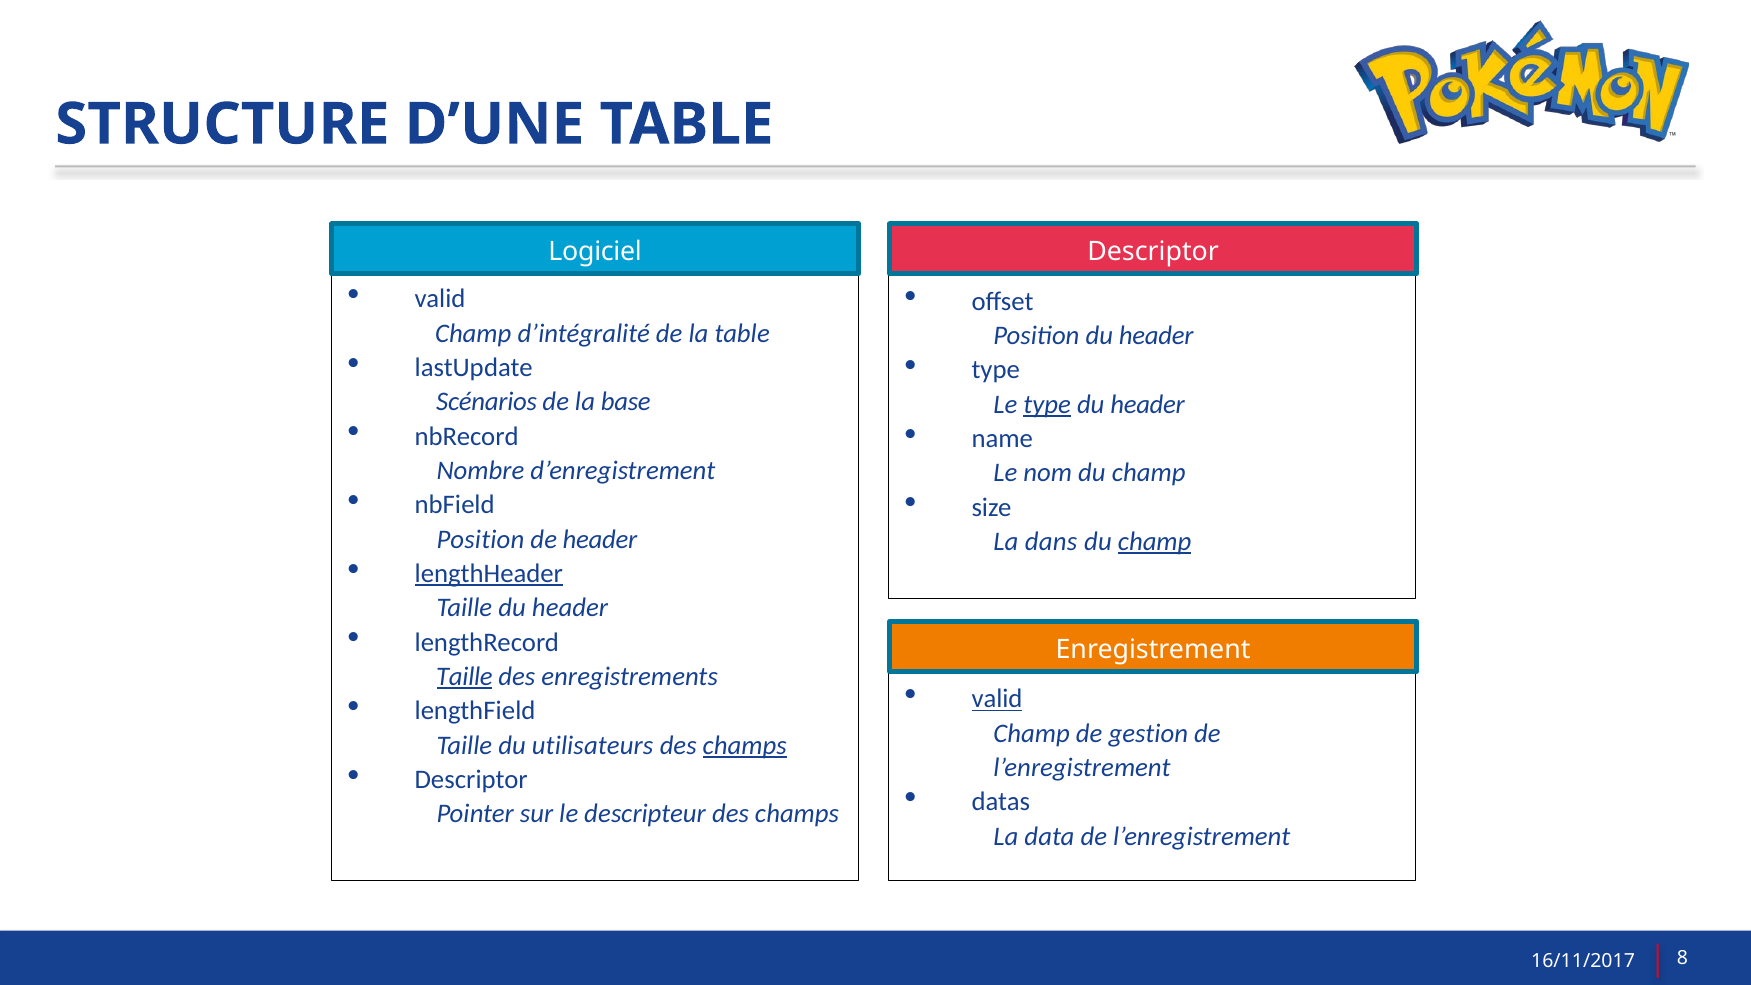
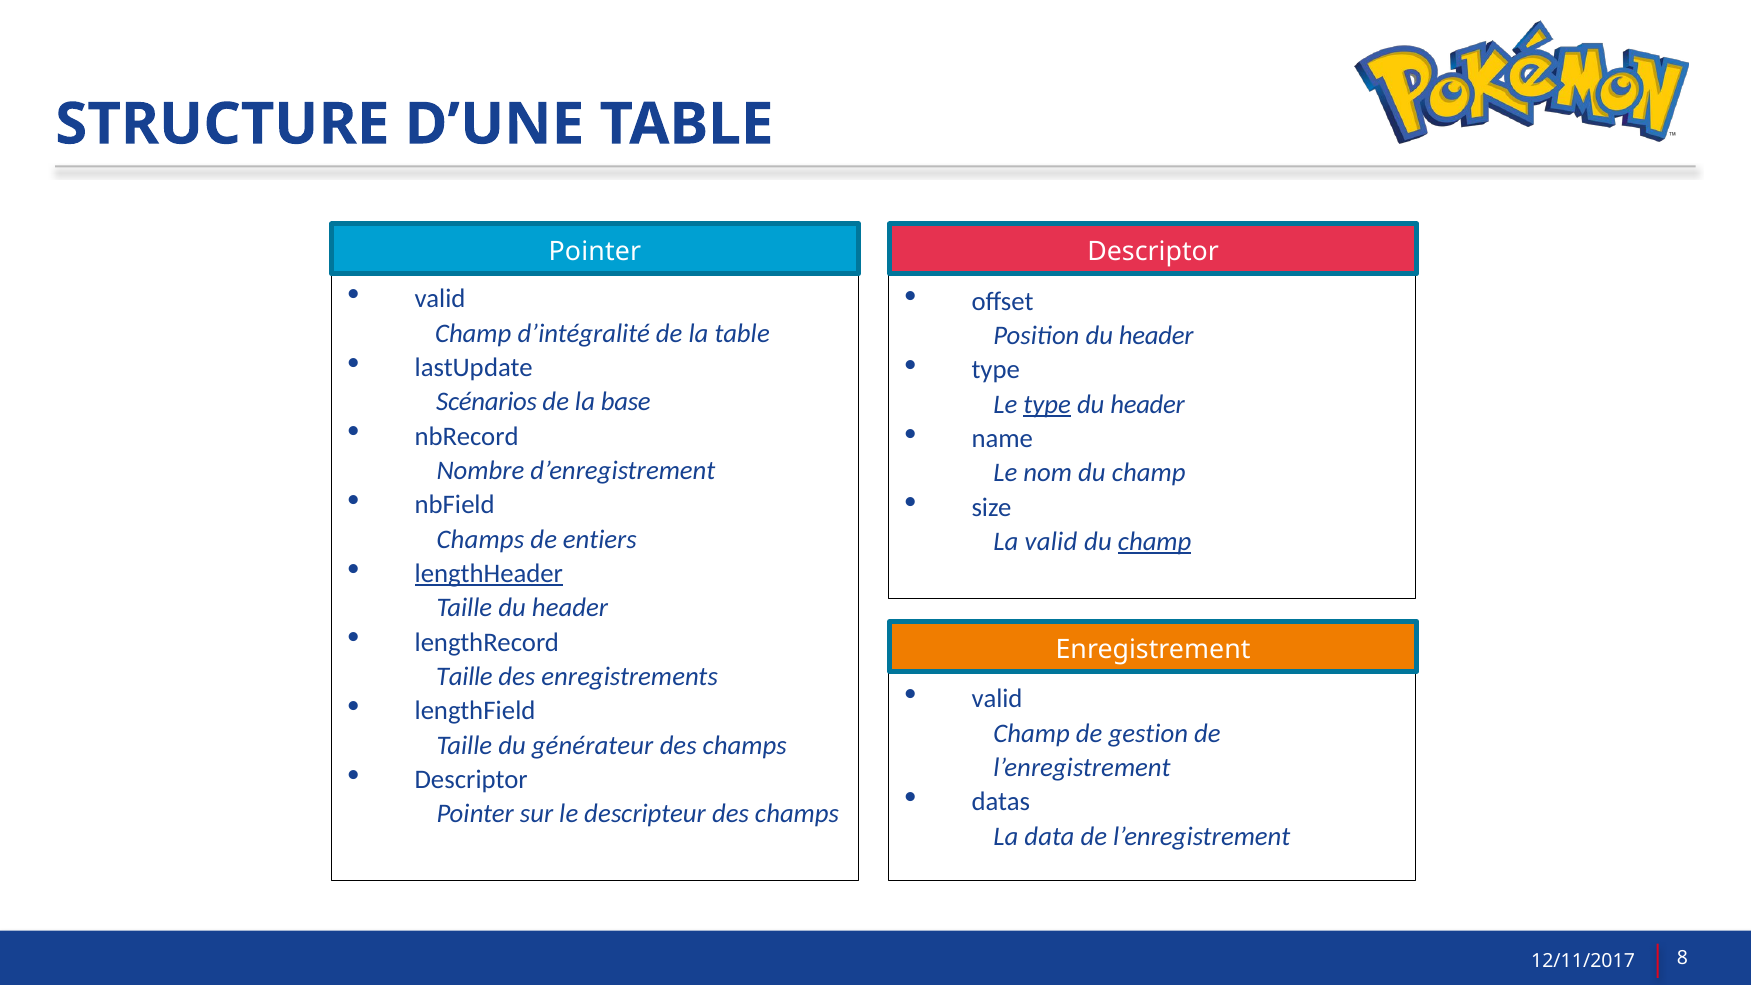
Logiciel: Logiciel -> Pointer (595, 252)
Position: Position -> Champs (480, 539)
de header: header -> entiers (600, 539)
La dans: dans -> valid (1051, 542)
Taille underline: present -> none (464, 677)
valid underline: present -> none (997, 699)
utilisateurs: utilisateurs -> générateur (593, 745)
champs underline: present -> none (745, 745)
16/11/2017: 16/11/2017 -> 12/11/2017 (1583, 961)
